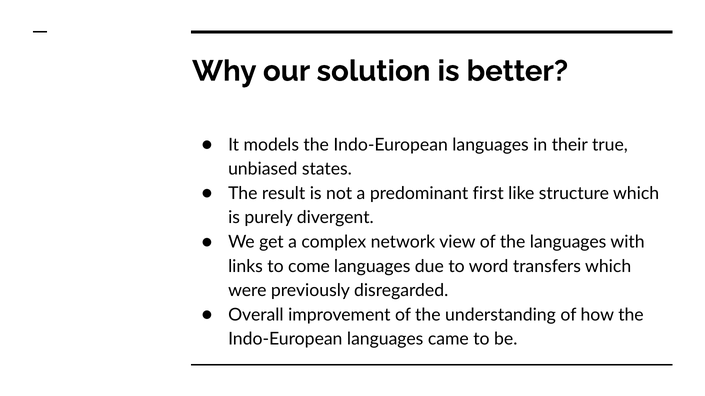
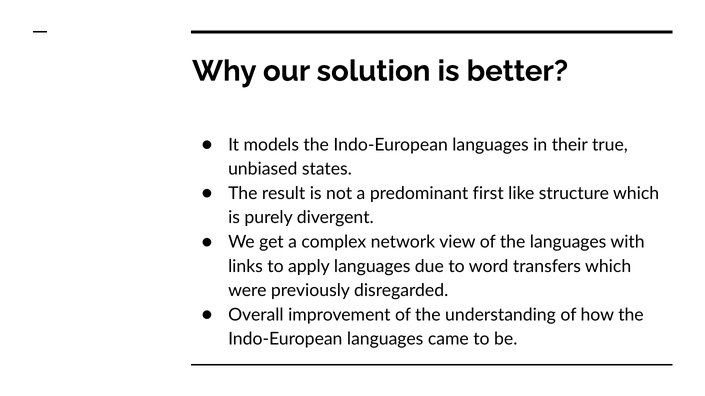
come: come -> apply (309, 267)
